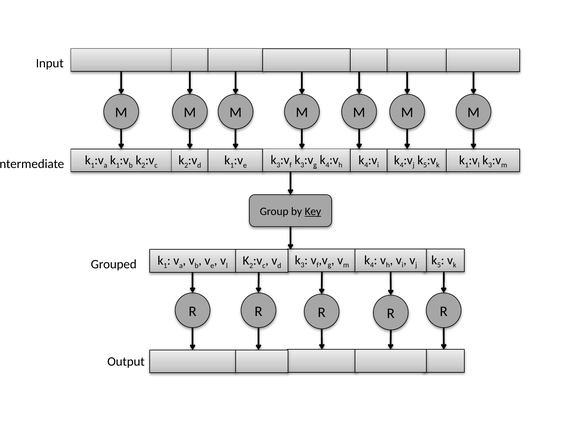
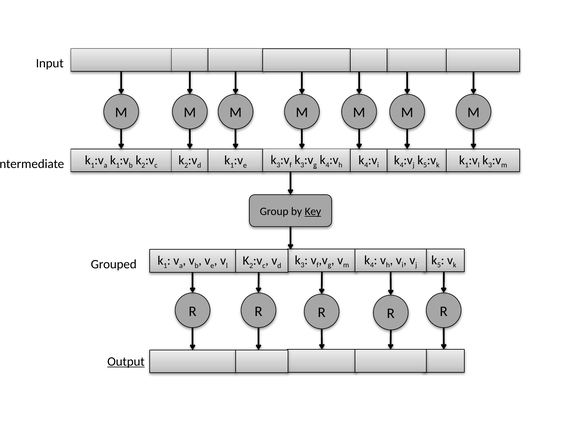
Output underline: none -> present (126, 362)
